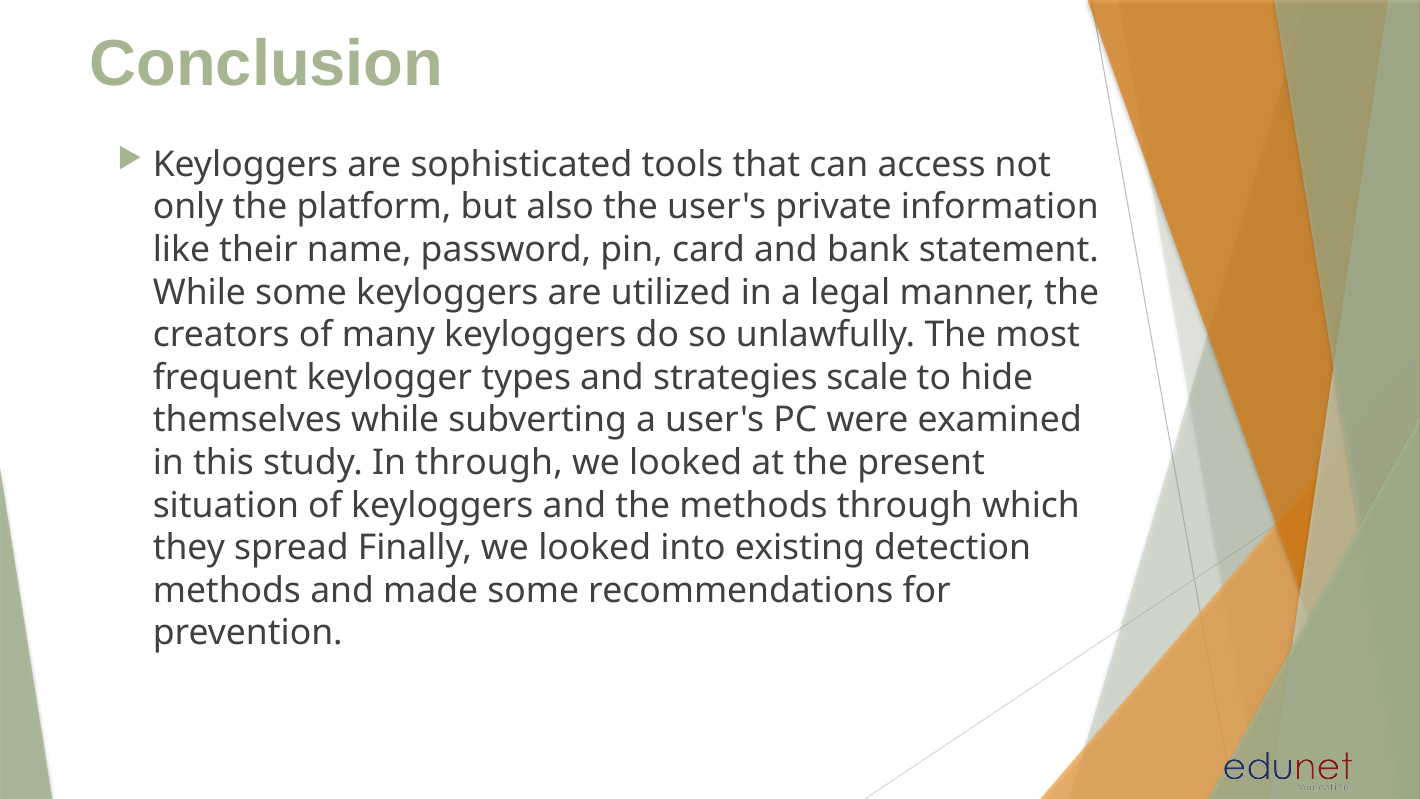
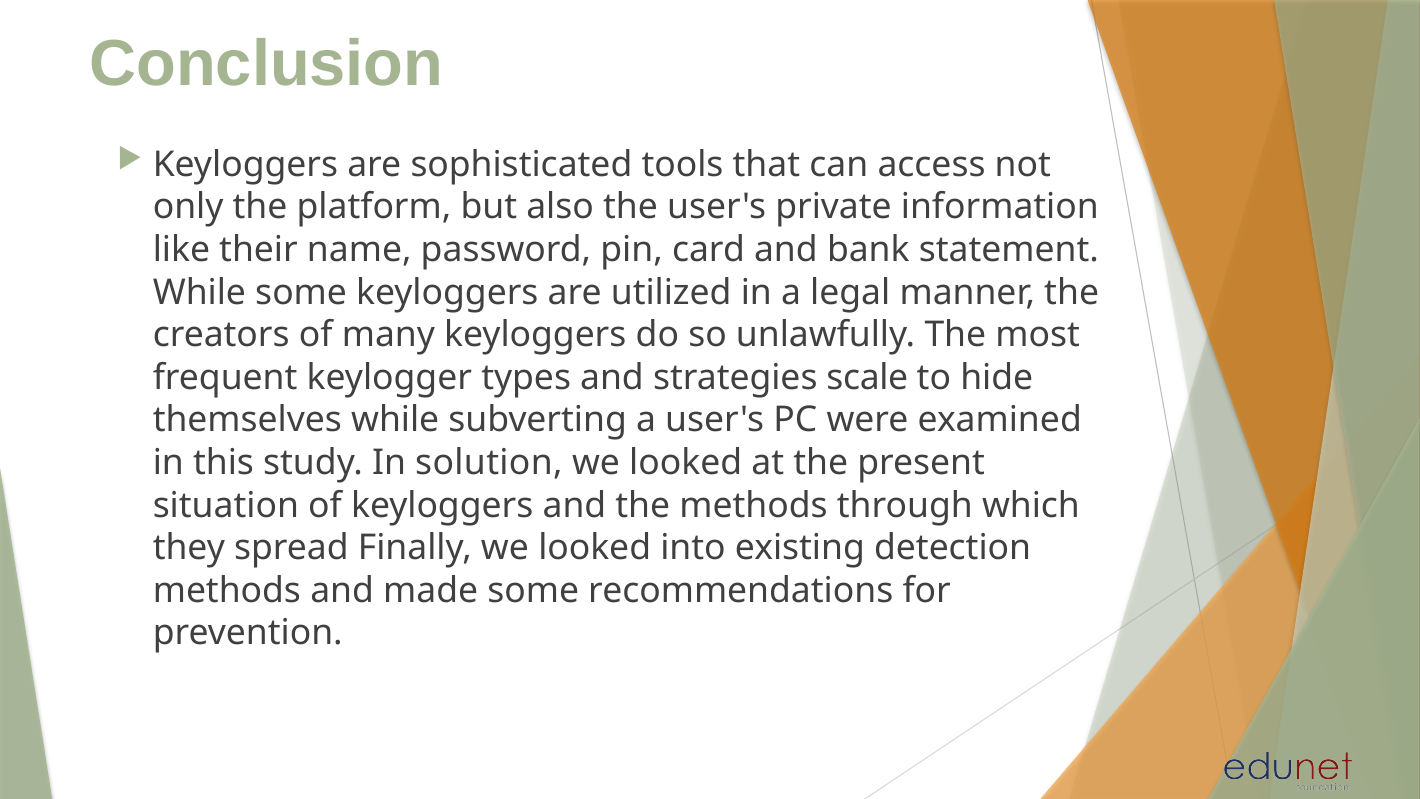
In through: through -> solution (489, 463)
